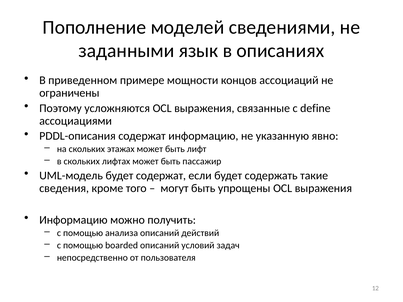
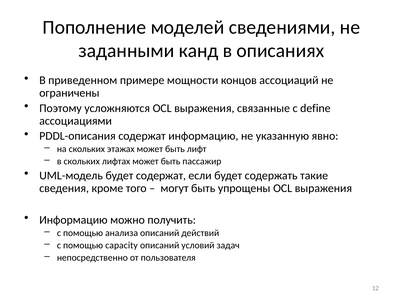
язык: язык -> канд (199, 51)
boarded: boarded -> capacity (122, 245)
